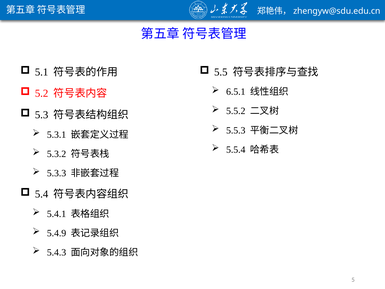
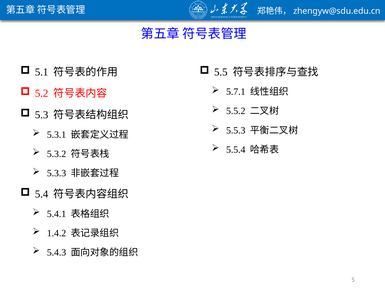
6.5.1: 6.5.1 -> 5.7.1 (236, 92)
5.4.9: 5.4.9 -> 1.4.2 (57, 233)
